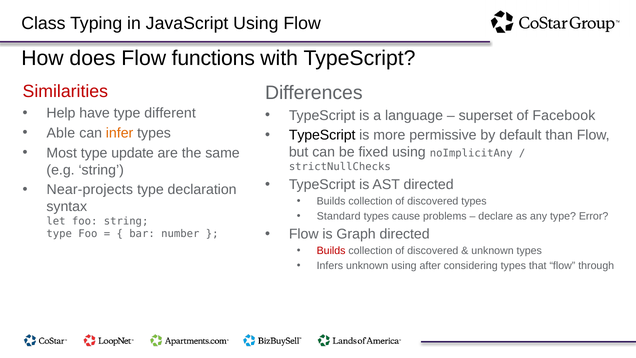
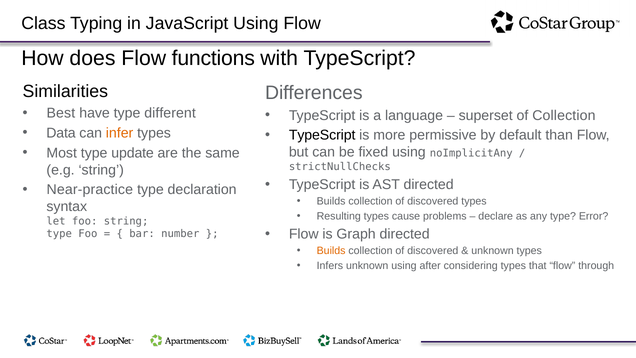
Similarities colour: red -> black (65, 92)
Help: Help -> Best (61, 113)
of Facebook: Facebook -> Collection (564, 115)
Able: Able -> Data (61, 133)
Near-projects: Near-projects -> Near-practice (90, 190)
Standard: Standard -> Resulting (339, 216)
Builds colour: red -> orange (331, 251)
